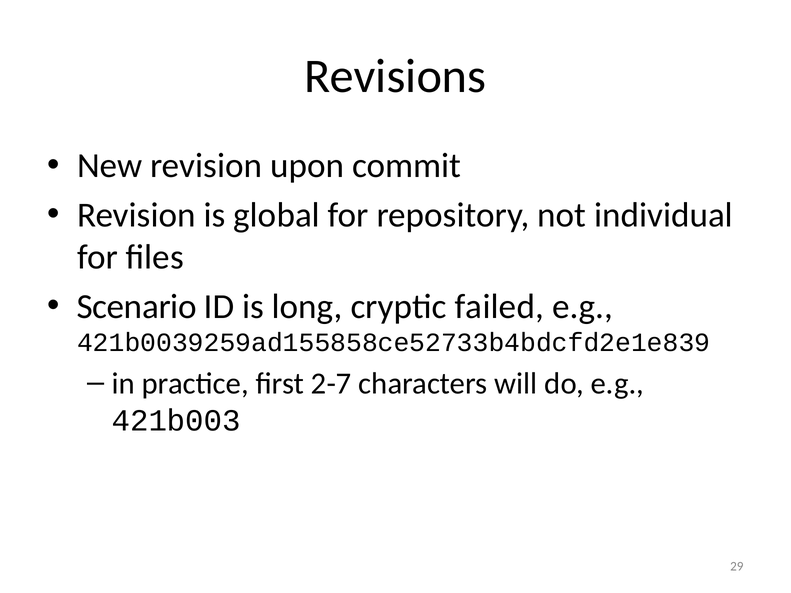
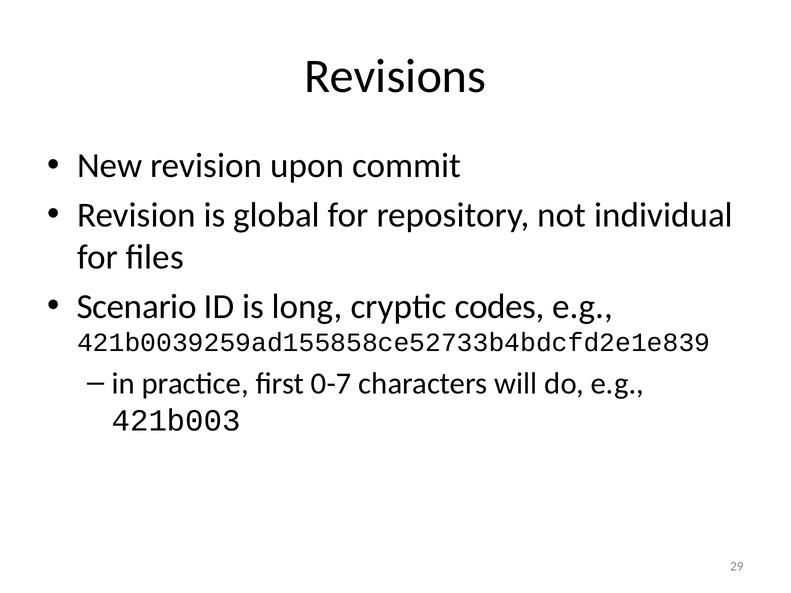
failed: failed -> codes (500, 307)
2-7: 2-7 -> 0-7 (331, 384)
